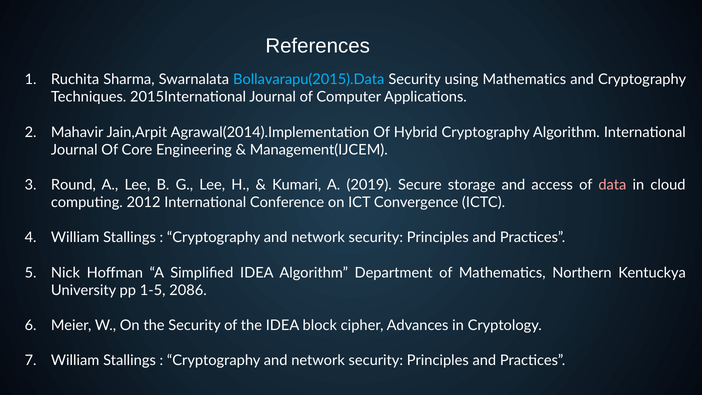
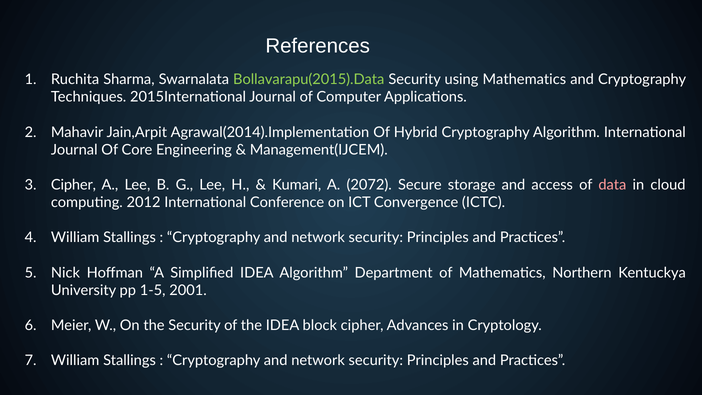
Bollavarapu(2015).Data colour: light blue -> light green (309, 80)
Round: Round -> Cipher (73, 185)
2019: 2019 -> 2072 (369, 185)
2086: 2086 -> 2001 (188, 290)
